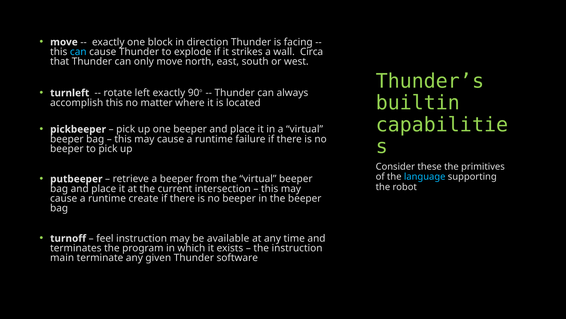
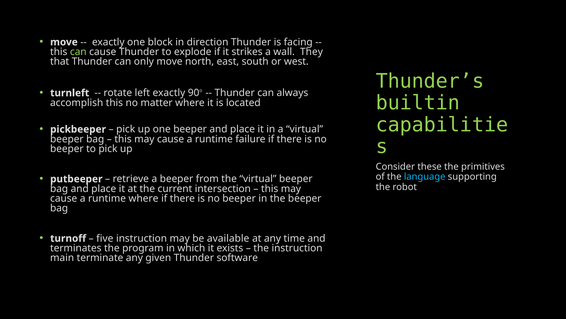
can colour: light blue -> light green (78, 52)
Circa: Circa -> They (311, 52)
runtime create: create -> where (144, 198)
feel: feel -> five (105, 238)
